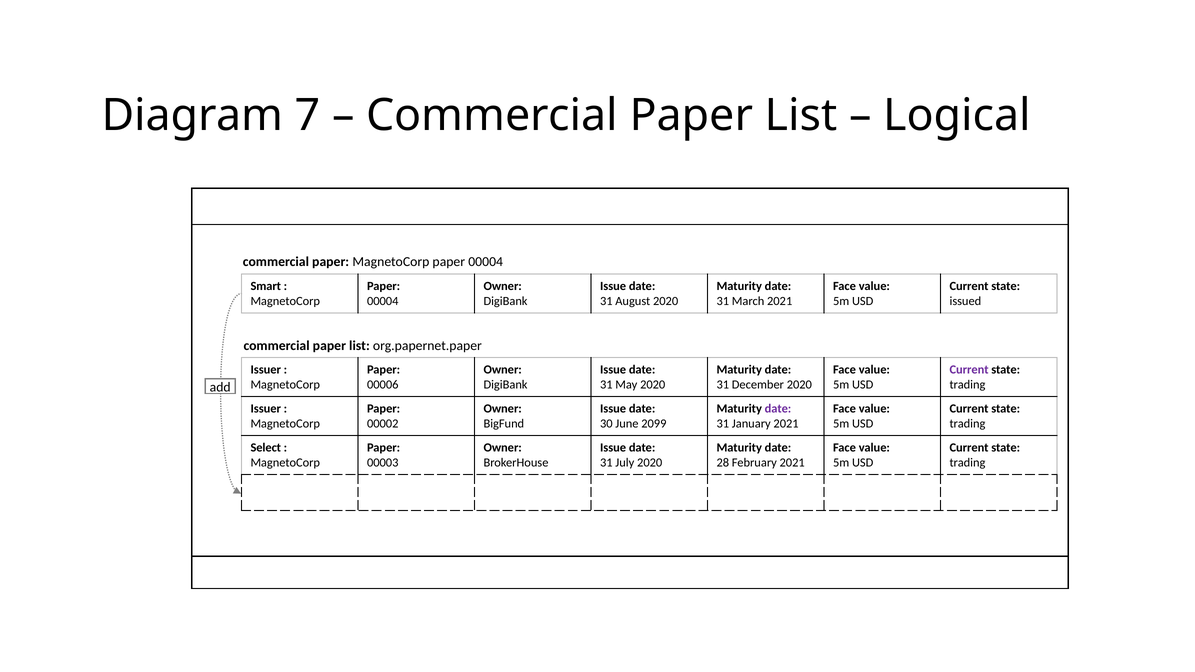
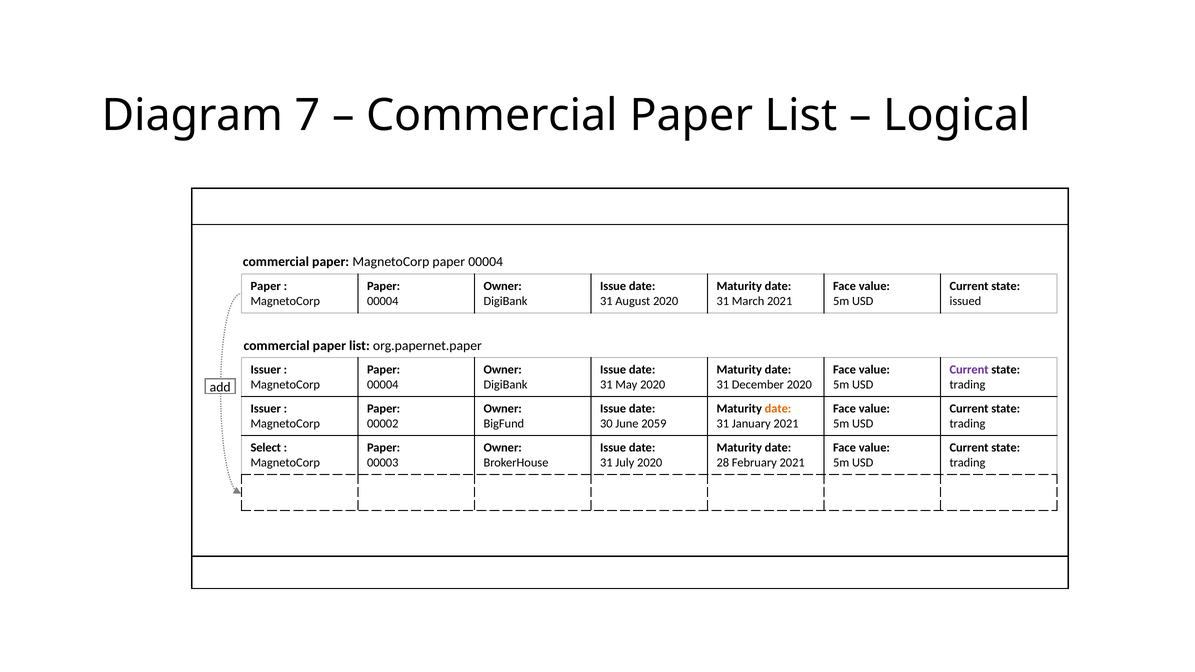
Smart: Smart -> Paper (266, 286)
00006: 00006 -> 00004 (383, 385)
date colour: purple -> orange (778, 409)
2099: 2099 -> 2059 (654, 424)
